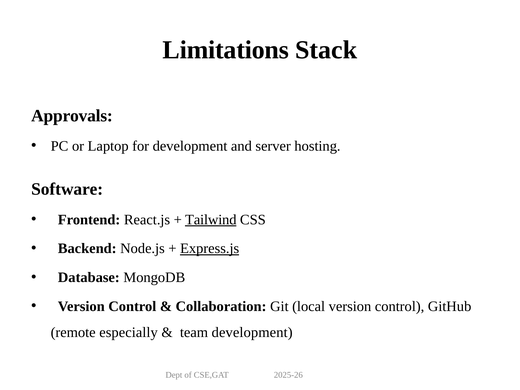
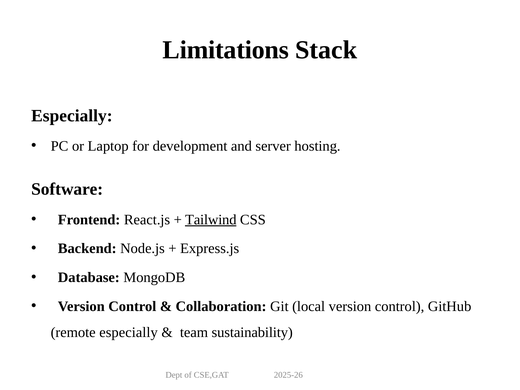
Approvals: Approvals -> Especially (72, 116)
Express.js underline: present -> none (210, 249)
team development: development -> sustainability (252, 332)
